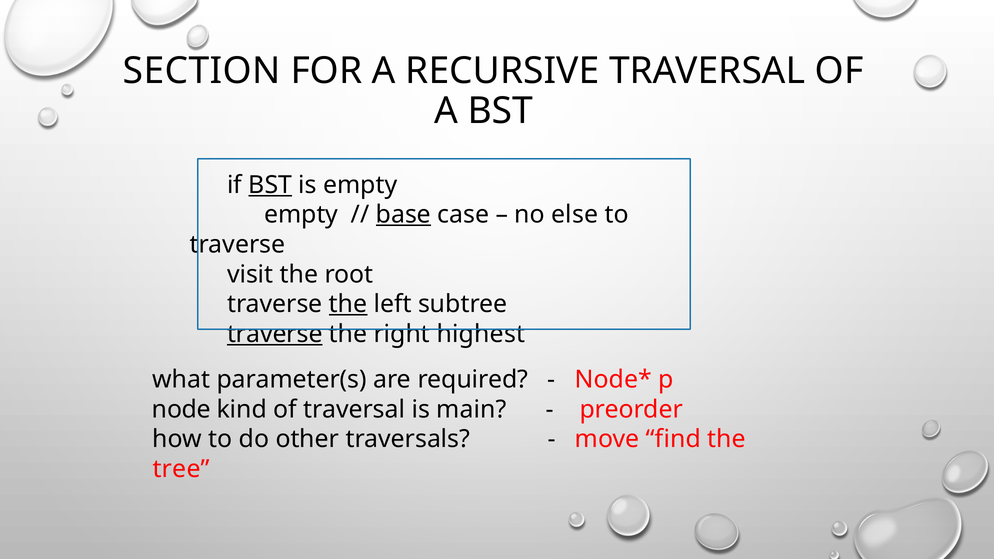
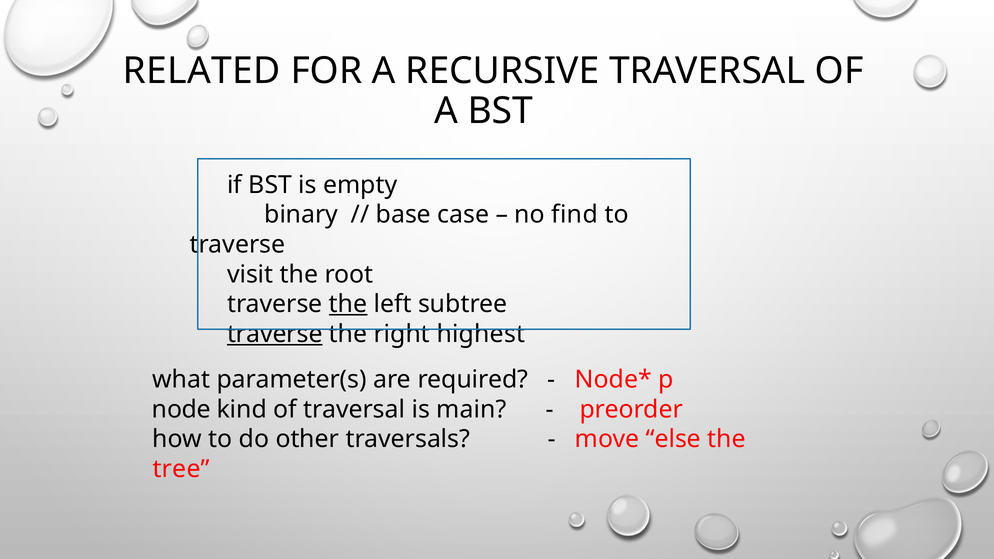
SECTION: SECTION -> RELATED (202, 71)
BST underline: present -> none (270, 185)
empty: empty -> binary (301, 215)
base underline: present -> none (403, 215)
else: else -> find (575, 215)
find: find -> else (673, 439)
